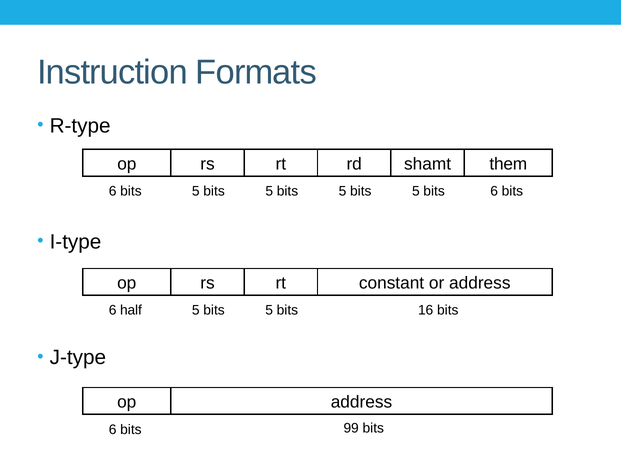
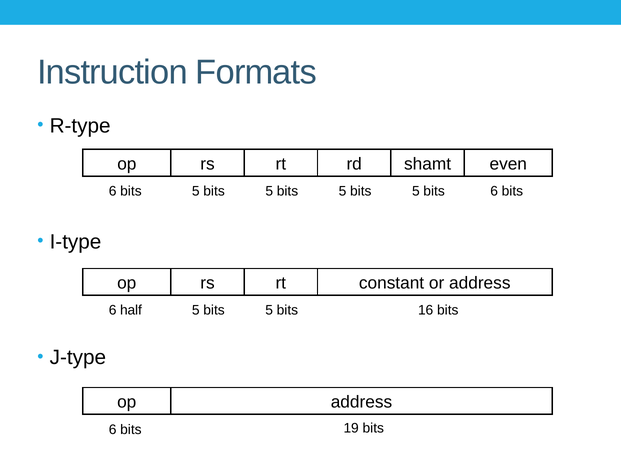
them: them -> even (508, 164)
99: 99 -> 19 (351, 428)
